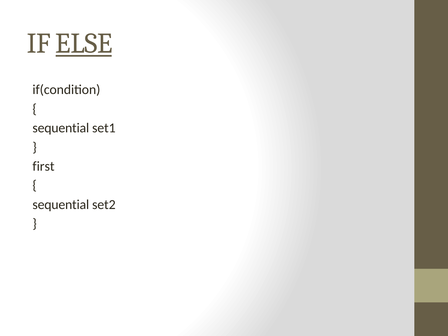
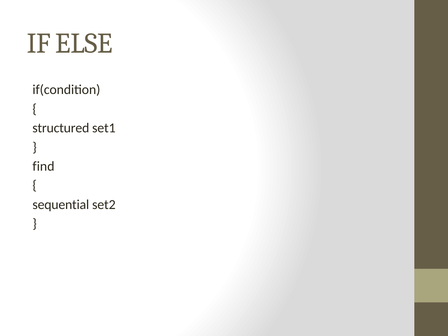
ELSE underline: present -> none (84, 43)
sequential: sequential -> structured (61, 128)
first: first -> find (43, 166)
